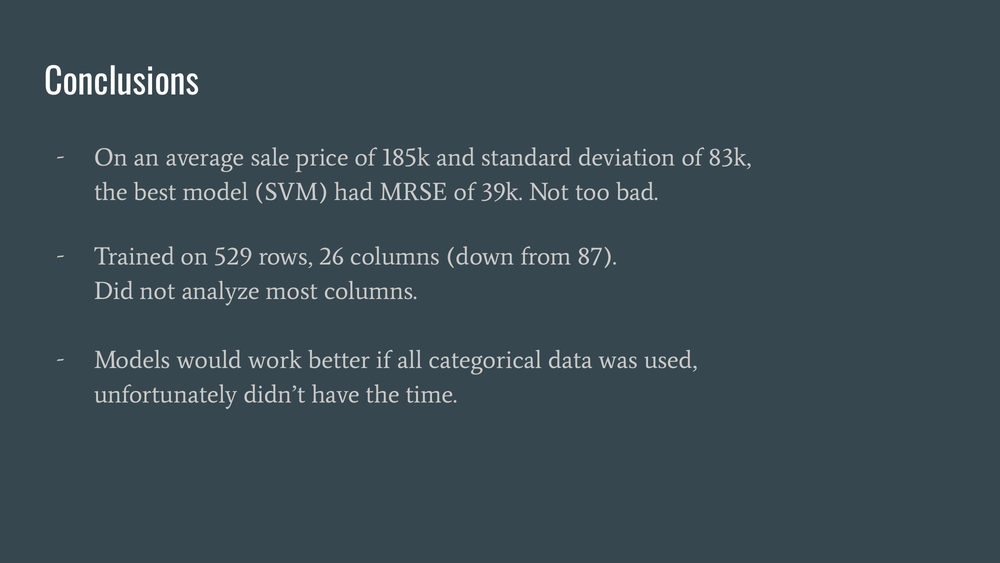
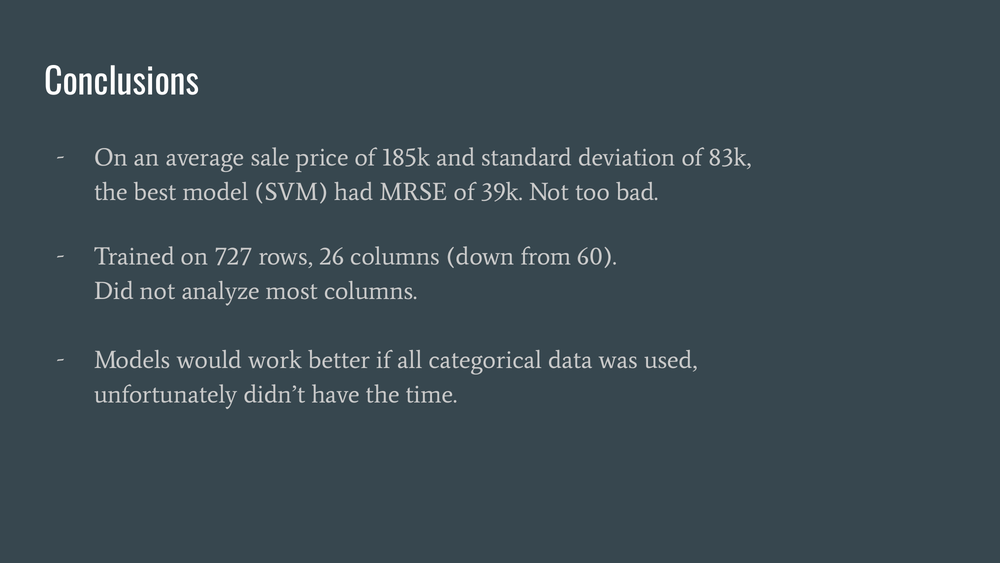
529: 529 -> 727 (233, 256)
87: 87 -> 60 (597, 256)
